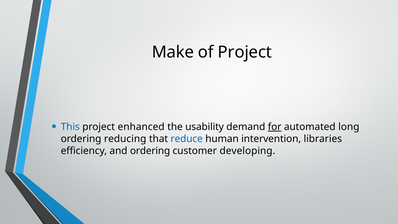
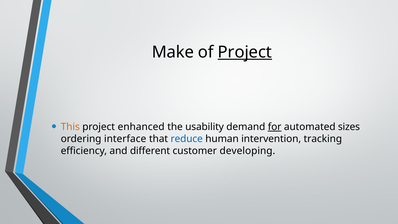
Project underline: none -> present (245, 52)
This colour: blue -> orange (70, 127)
long: long -> sizes (349, 127)
reducing: reducing -> interface (125, 139)
libraries: libraries -> tracking (323, 139)
and ordering: ordering -> different (150, 151)
